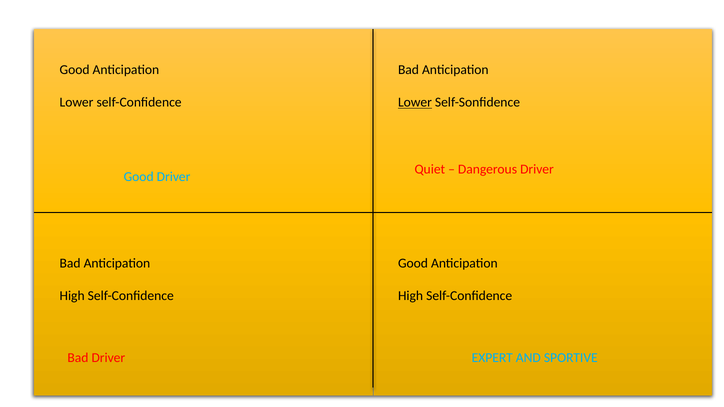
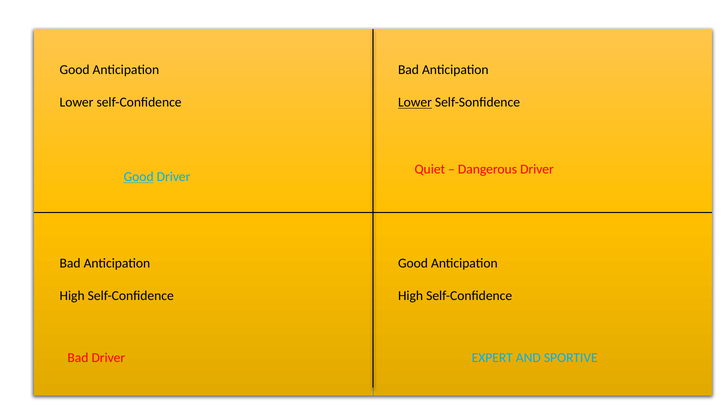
Good underline: none -> present (139, 177)
